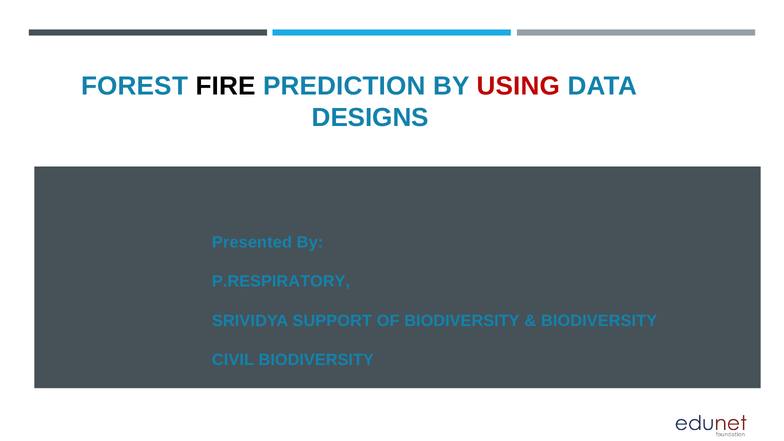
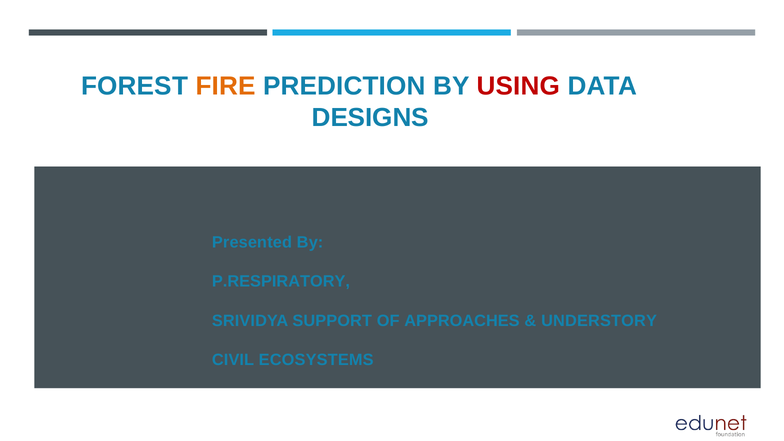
FIRE colour: black -> orange (226, 86)
OF BIODIVERSITY: BIODIVERSITY -> APPROACHES (462, 321)
BIODIVERSITY: BIODIVERSITY -> UNDERSTORY (599, 321)
CIVIL BIODIVERSITY: BIODIVERSITY -> ECOSYSTEMS (316, 360)
